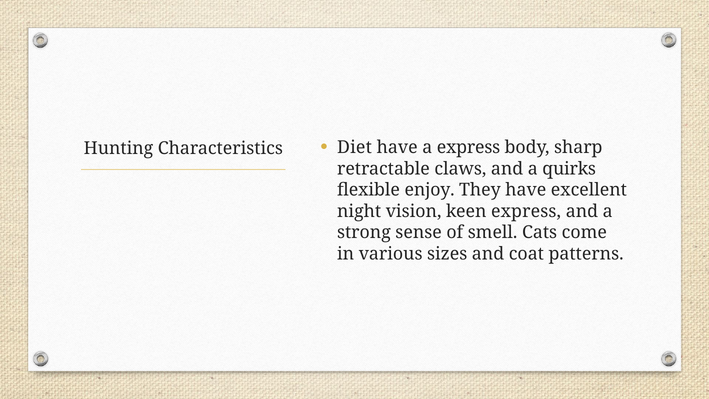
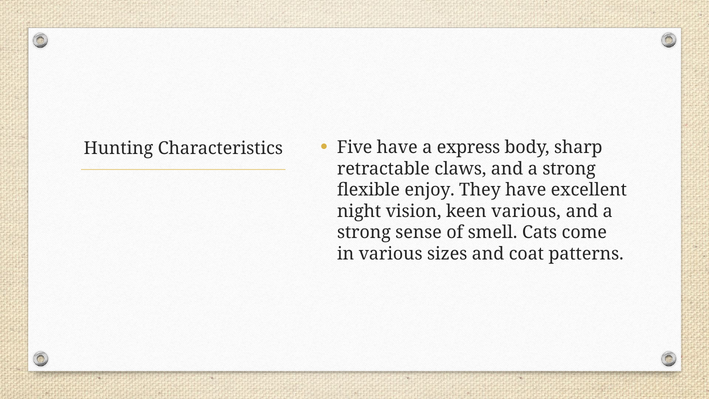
Diet: Diet -> Five (355, 147)
claws and a quirks: quirks -> strong (569, 169)
keen express: express -> various (526, 211)
